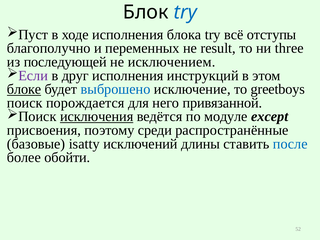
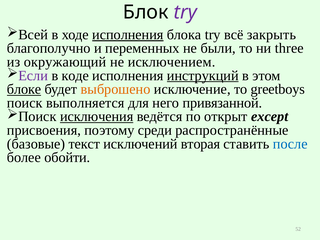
try colour: blue -> purple (185, 12)
Пуст: Пуст -> Всей (33, 35)
исполнения underline: none -> present (128, 35)
отступы: отступы -> закрыть (271, 35)
result: result -> были (218, 48)
последующей: последующей -> окружающий (65, 62)
друг: друг -> коде (75, 76)
инструкций underline: none -> present (203, 76)
выброшено colour: blue -> orange (116, 89)
порождается: порождается -> выполняется (85, 103)
модуле: модуле -> открыт (226, 117)
isatty: isatty -> текст (84, 144)
длины: длины -> вторая (201, 144)
